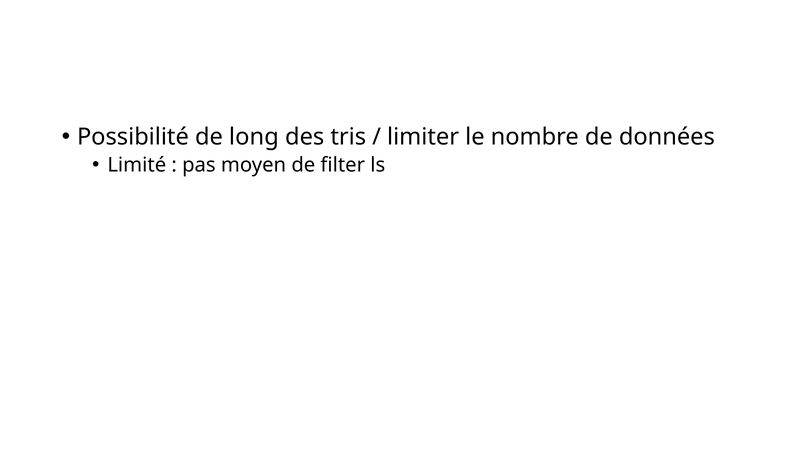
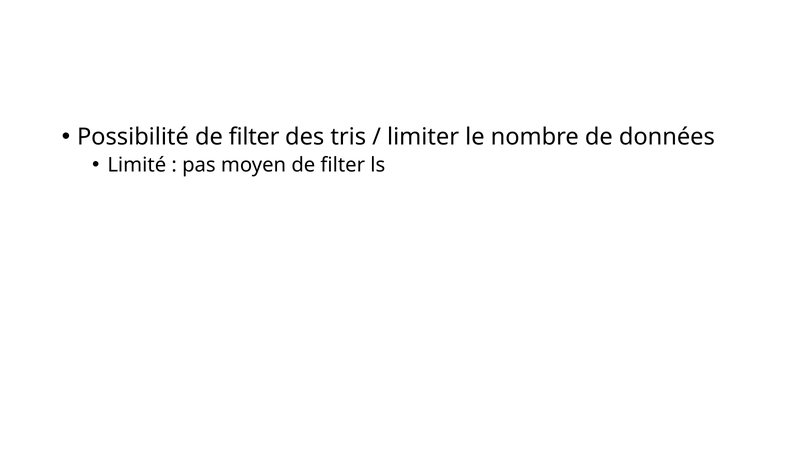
Possibilité de long: long -> filter (254, 137)
